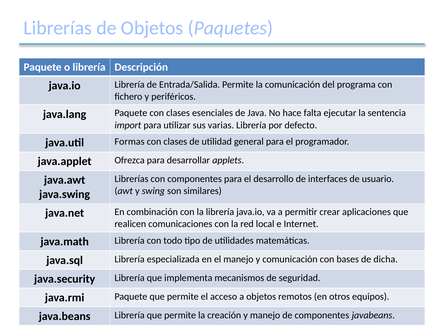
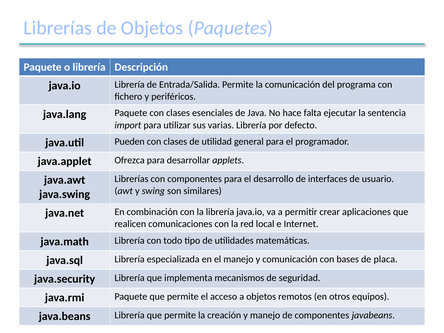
Formas: Formas -> Pueden (130, 142)
dicha: dicha -> placa (386, 259)
